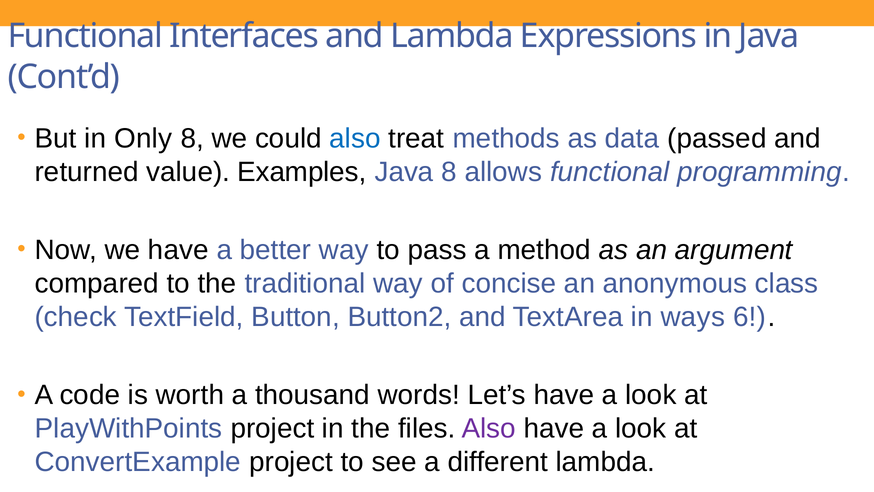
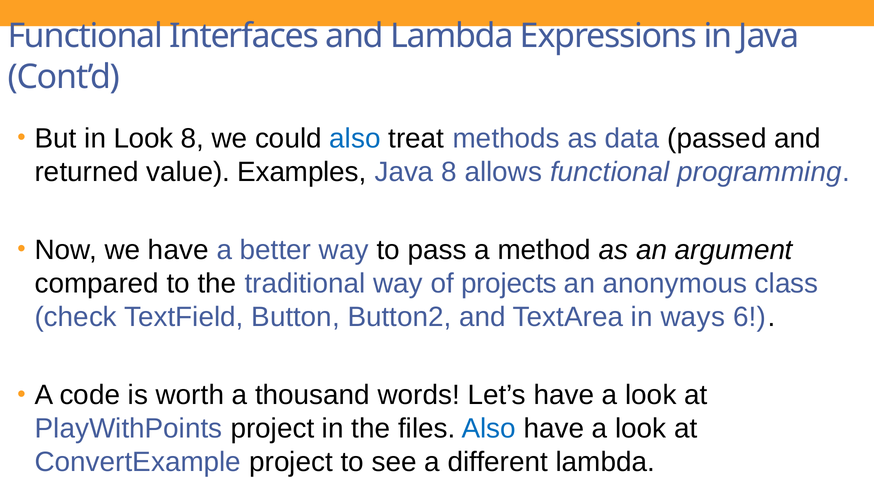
in Only: Only -> Look (143, 138)
concise: concise -> projects (509, 283)
Also colour: purple -> blue (489, 428)
